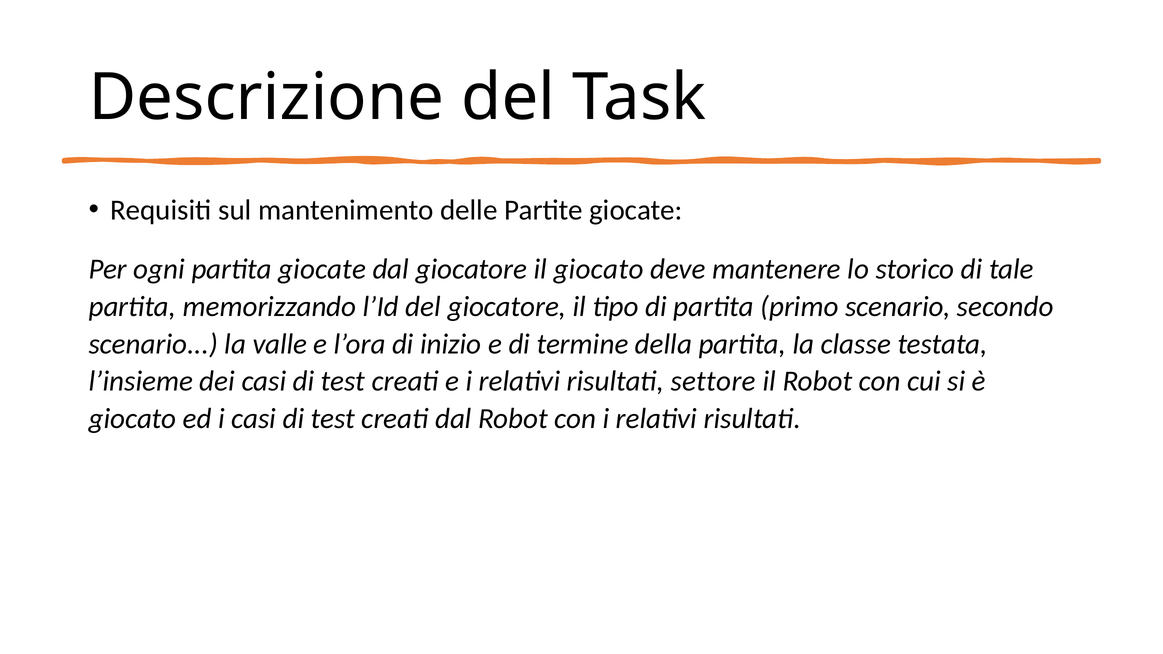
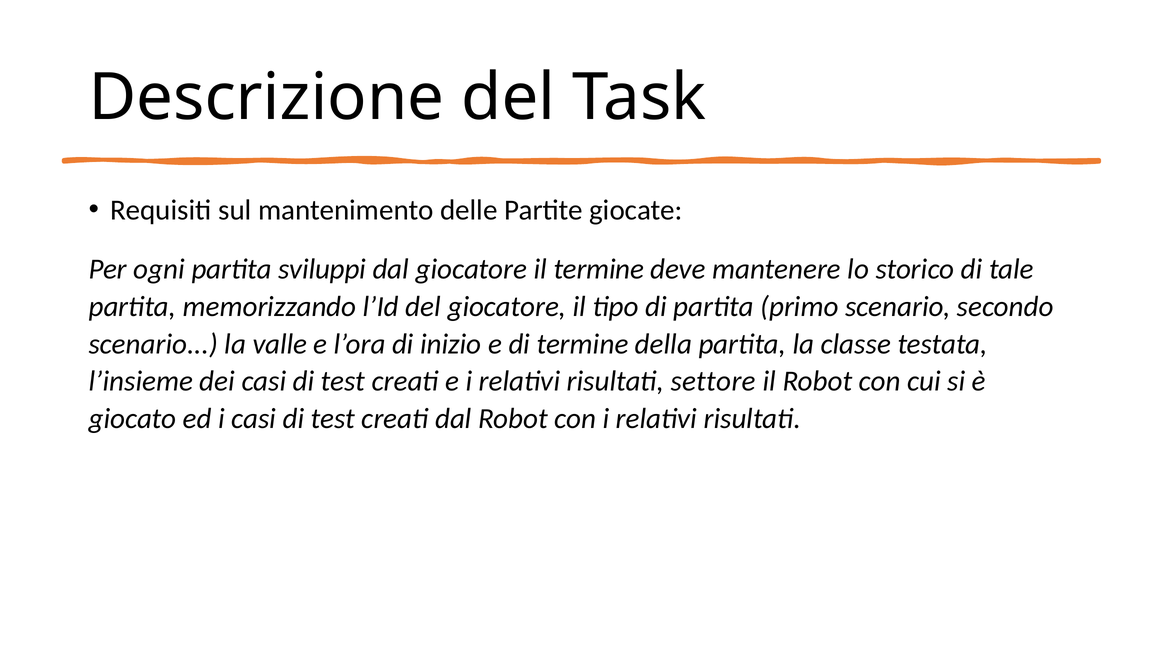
partita giocate: giocate -> sviluppi (322, 269)
il giocato: giocato -> termine (599, 269)
